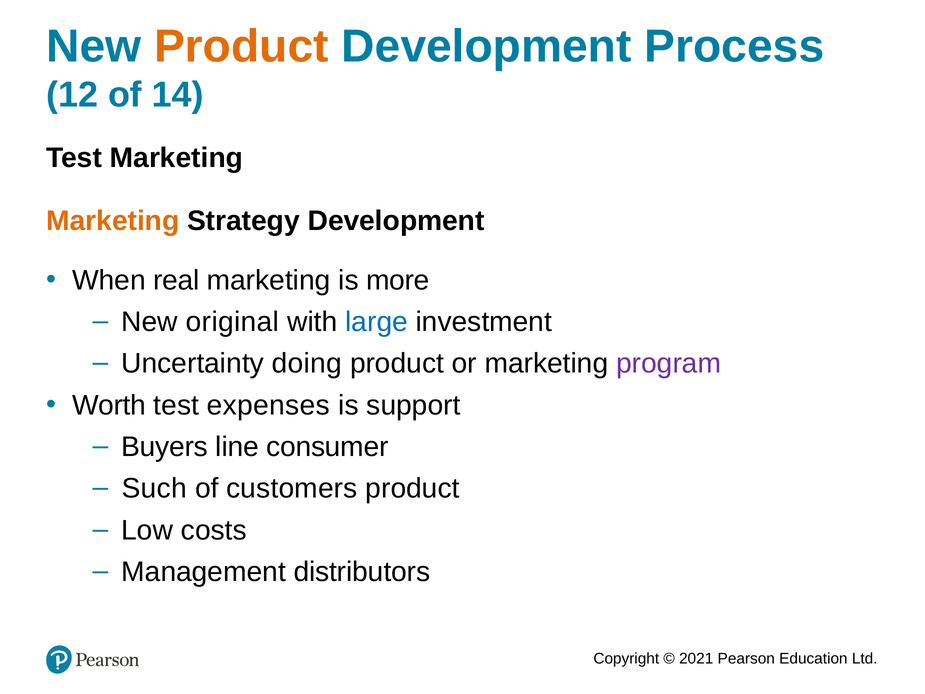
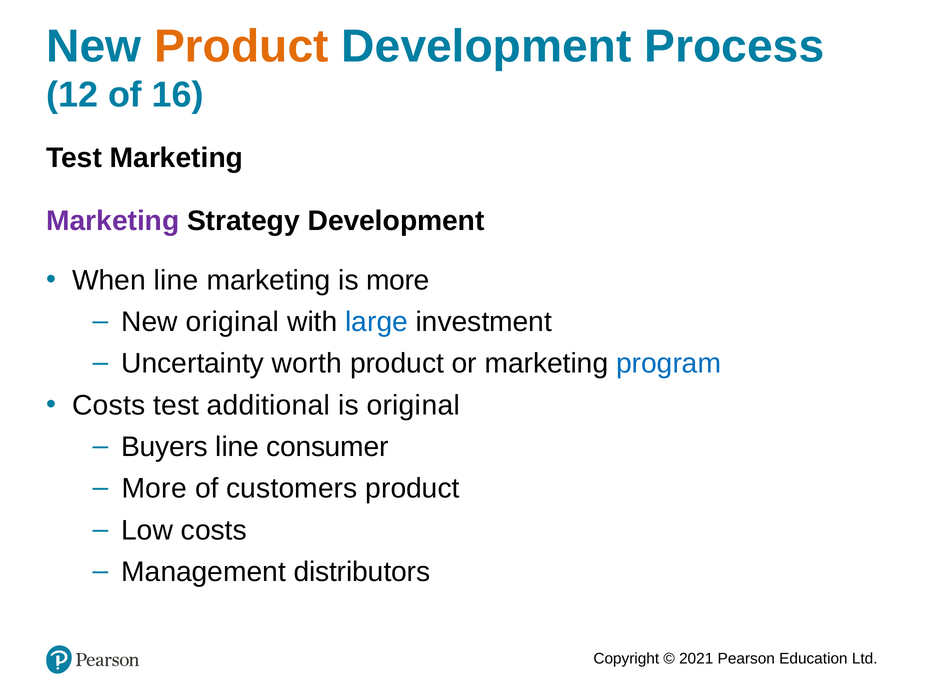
14: 14 -> 16 (178, 95)
Marketing colour: orange -> purple (113, 221)
When real: real -> line (176, 280)
doing: doing -> worth (307, 364)
program colour: purple -> blue (669, 364)
Worth: Worth -> Costs (109, 405)
expenses: expenses -> additional (268, 405)
is support: support -> original (413, 405)
Such: Such -> More (154, 488)
